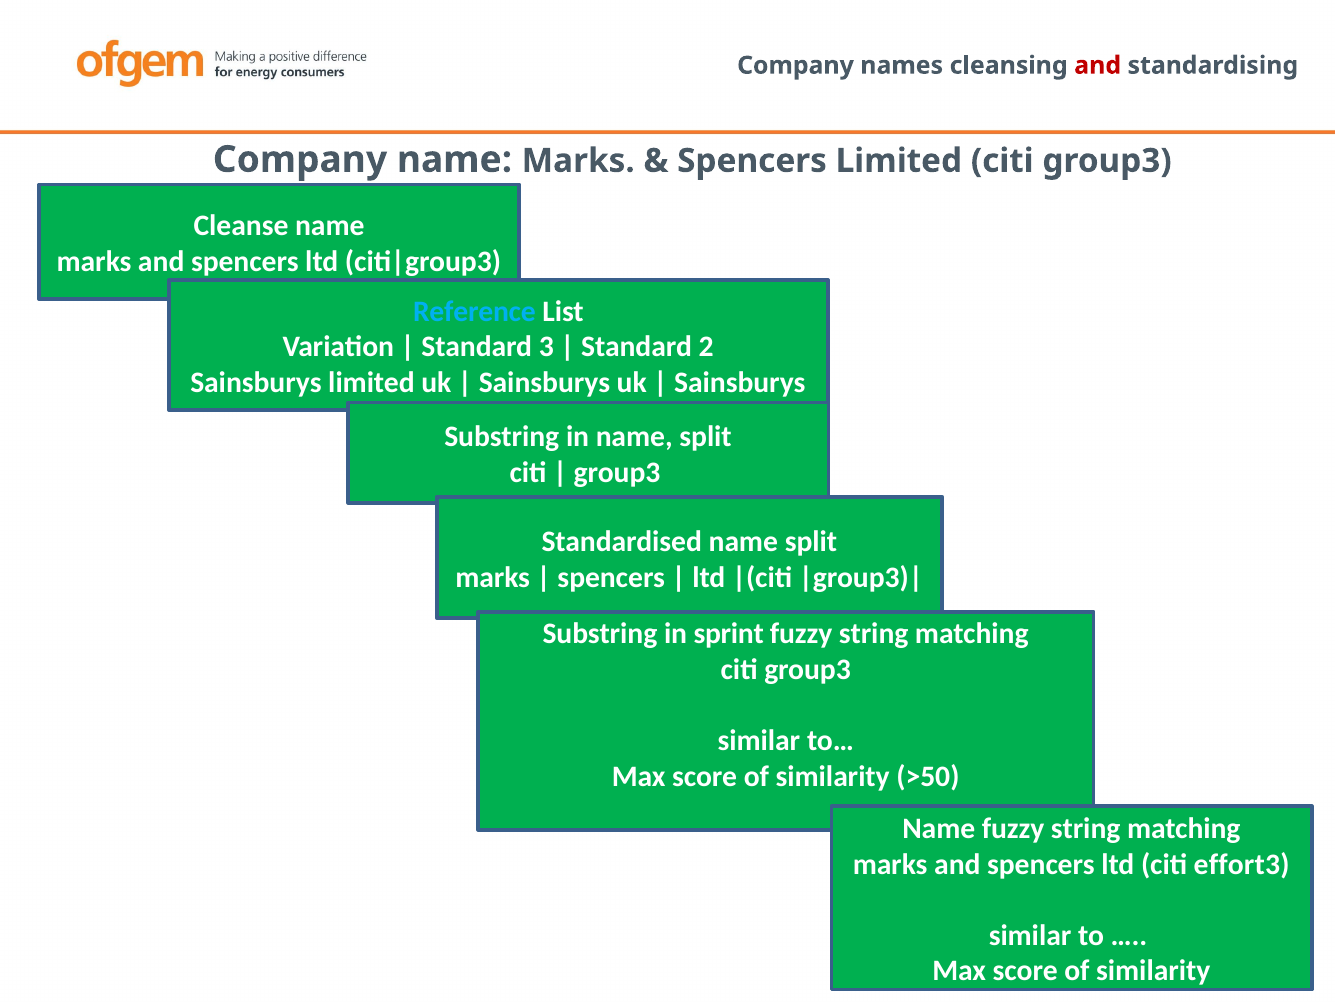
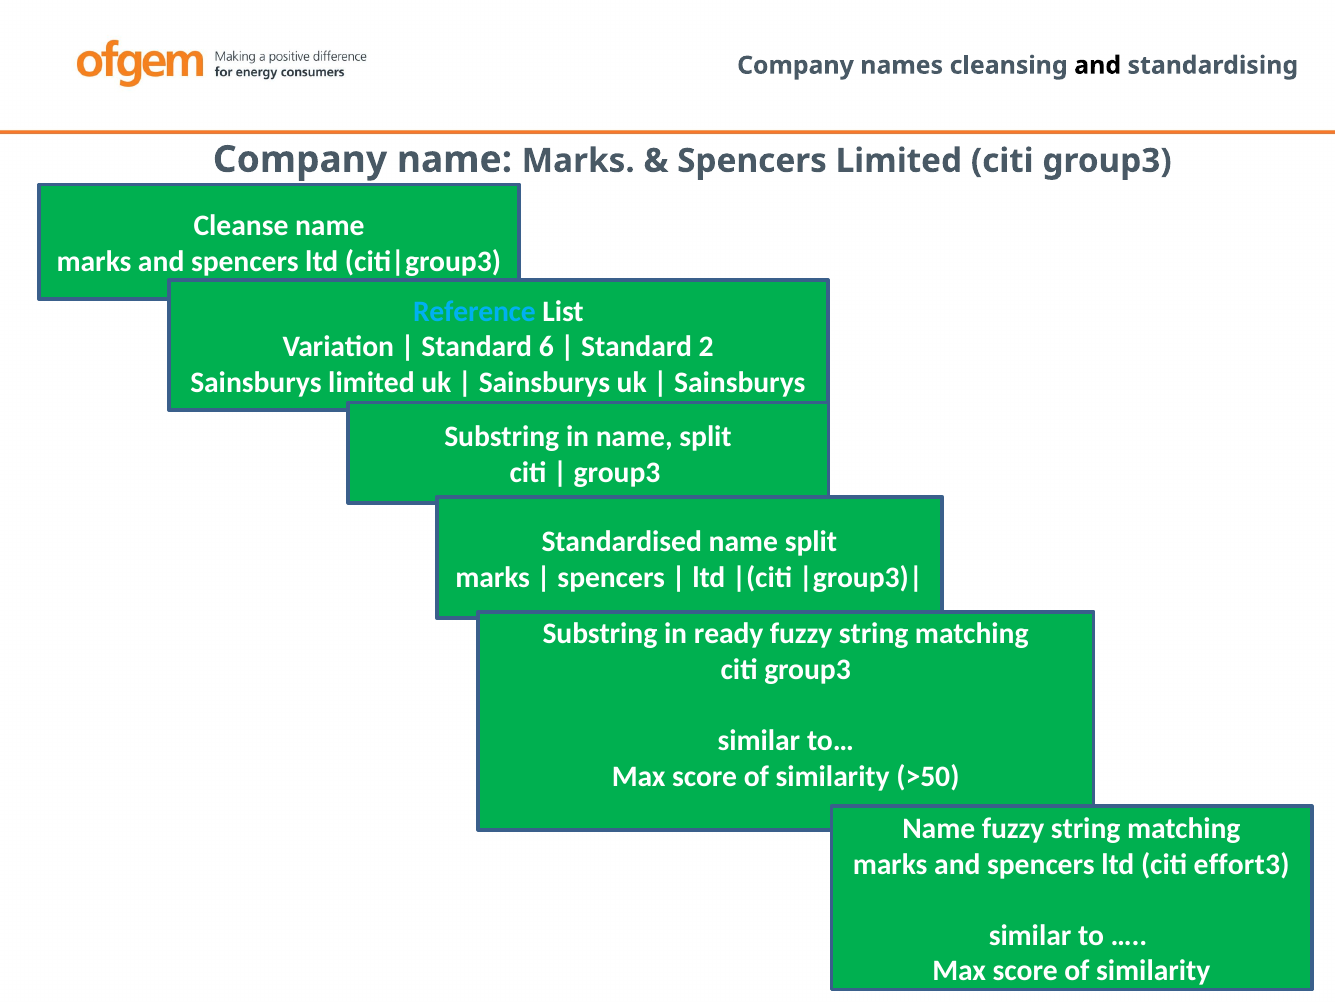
and colour: red -> black (1098, 65)
3: 3 -> 6 (546, 347)
sprint: sprint -> ready (729, 633)
